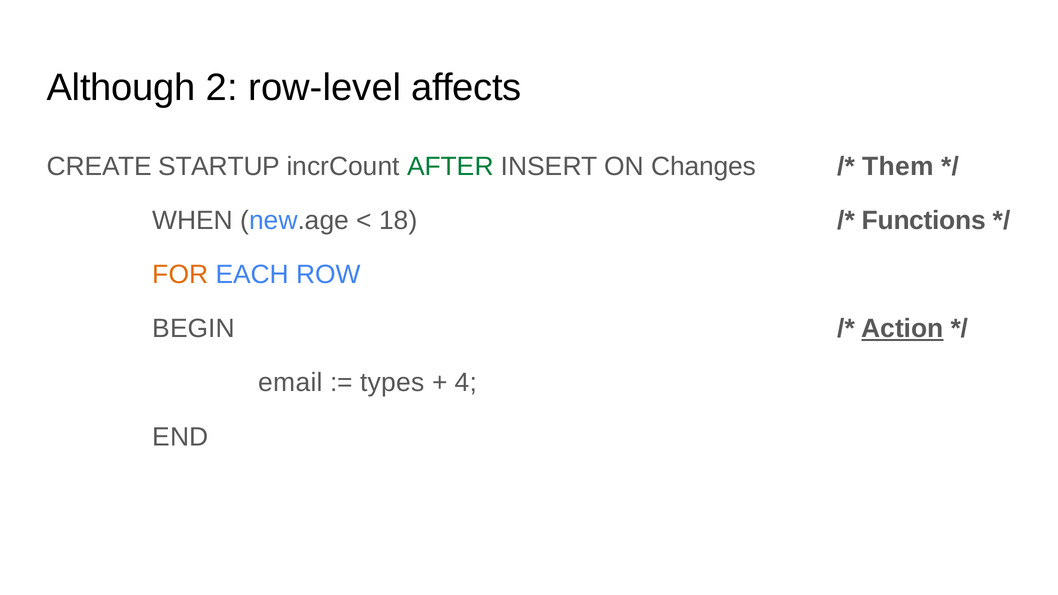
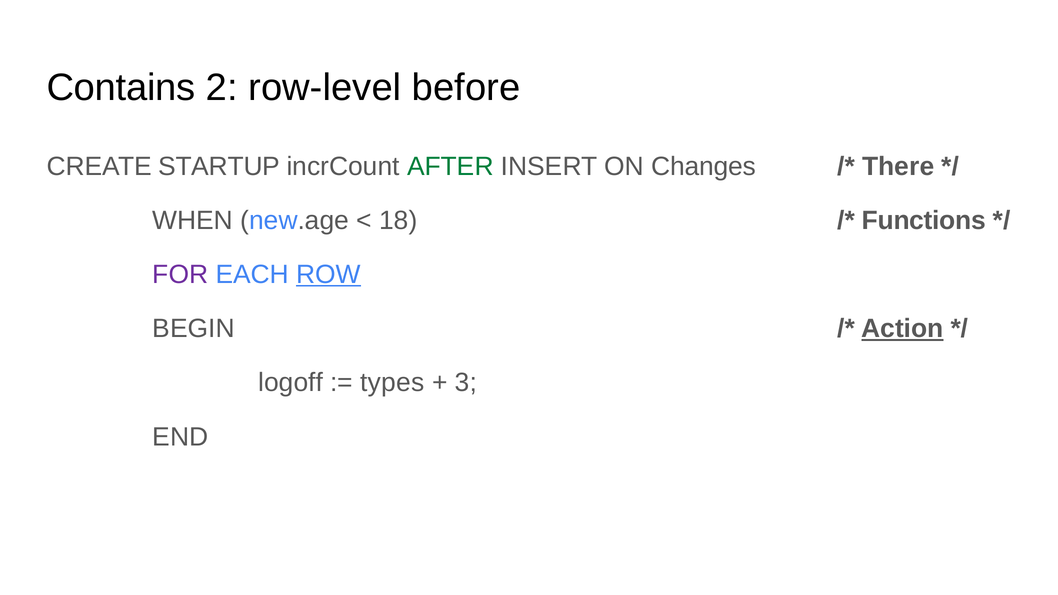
Although: Although -> Contains (121, 88)
affects: affects -> before (466, 88)
Them: Them -> There (898, 166)
FOR colour: orange -> purple (180, 275)
ROW underline: none -> present (329, 275)
email: email -> logoff (291, 383)
4: 4 -> 3 (466, 383)
